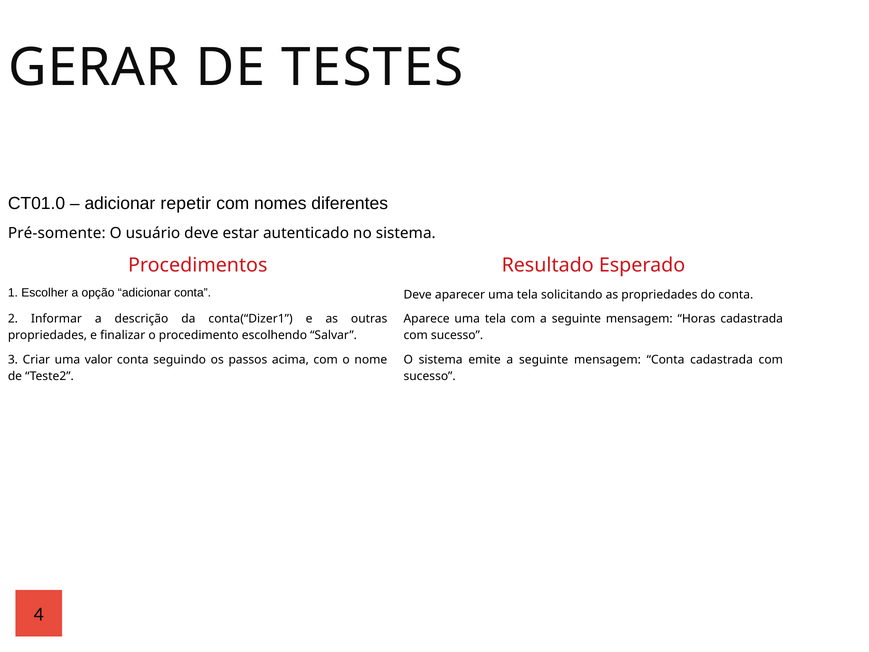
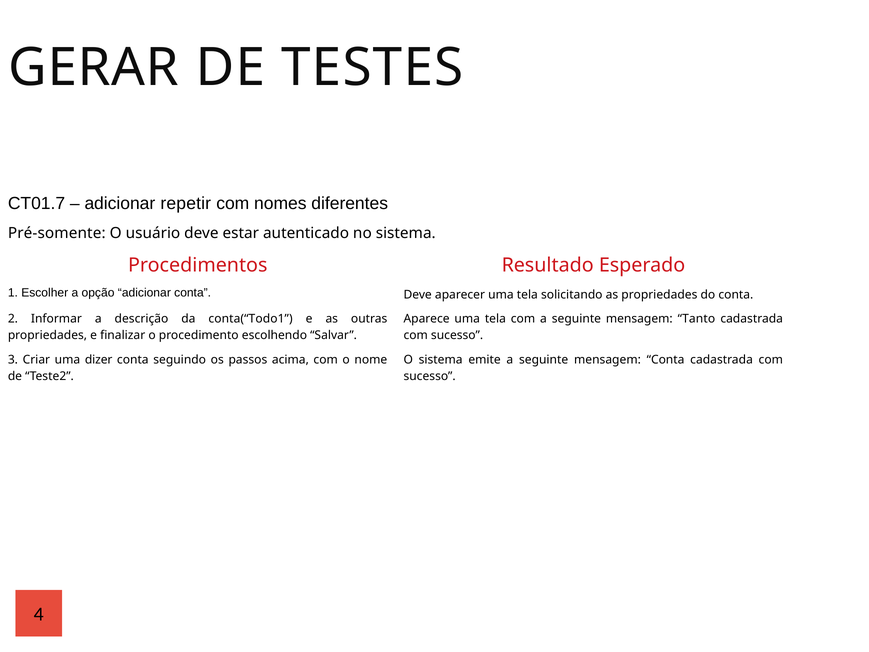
CT01.0: CT01.0 -> CT01.7 (37, 204)
conta(“Dizer1: conta(“Dizer1 -> conta(“Todo1 (251, 319)
Horas: Horas -> Tanto (696, 319)
valor: valor -> dizer (99, 359)
